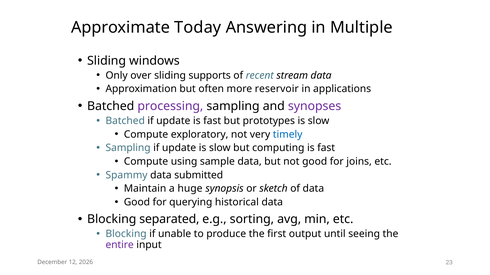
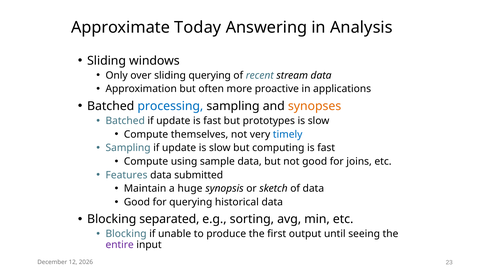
Multiple: Multiple -> Analysis (361, 27)
sliding supports: supports -> querying (210, 76)
reservoir: reservoir -> proactive (277, 89)
processing colour: purple -> blue (170, 106)
synopses colour: purple -> orange (315, 106)
exploratory: exploratory -> themselves (200, 135)
Spammy: Spammy -> Features (127, 175)
